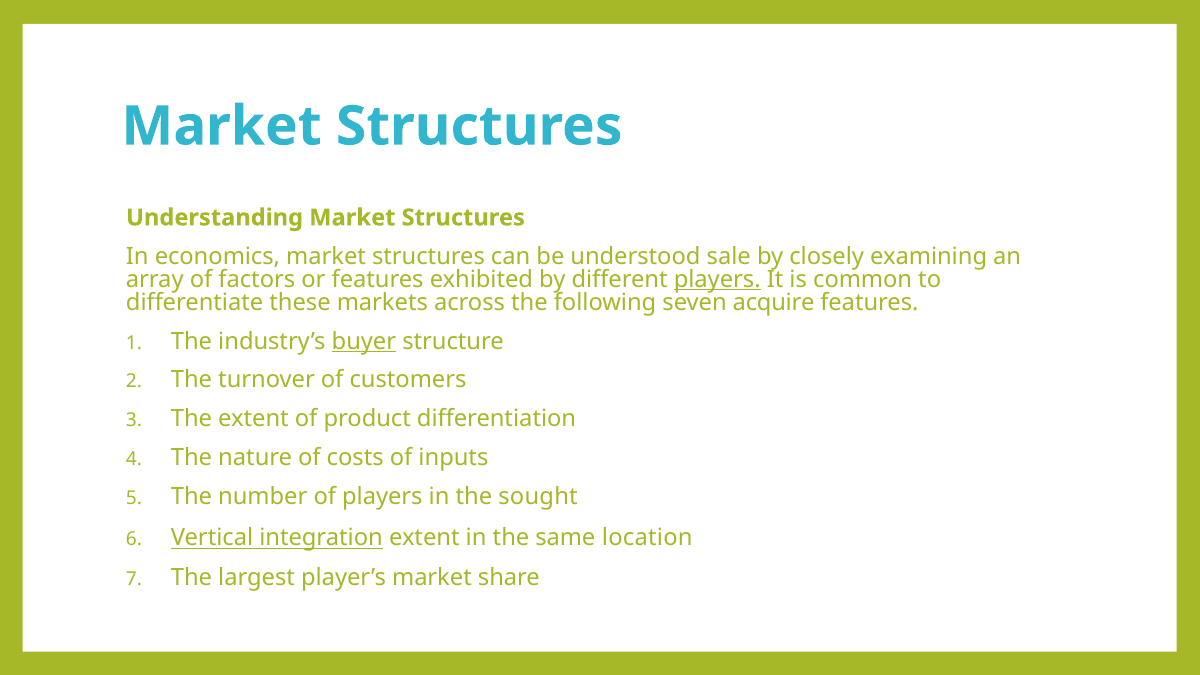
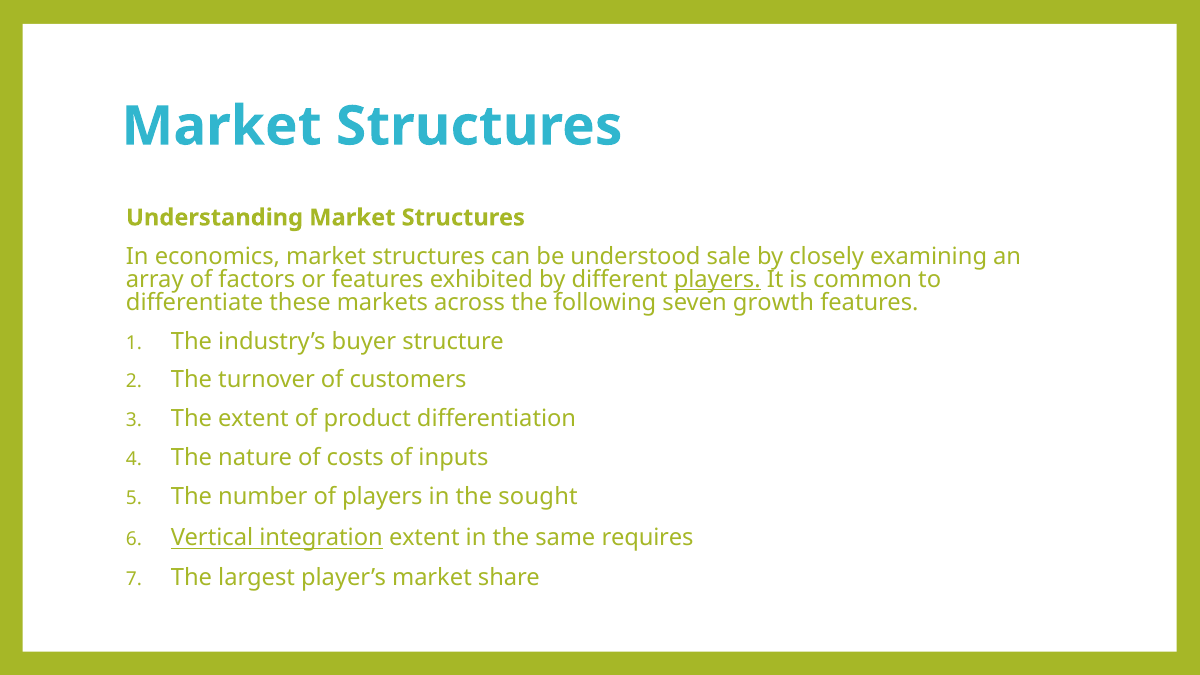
acquire: acquire -> growth (773, 303)
buyer underline: present -> none (364, 341)
location: location -> requires (648, 538)
